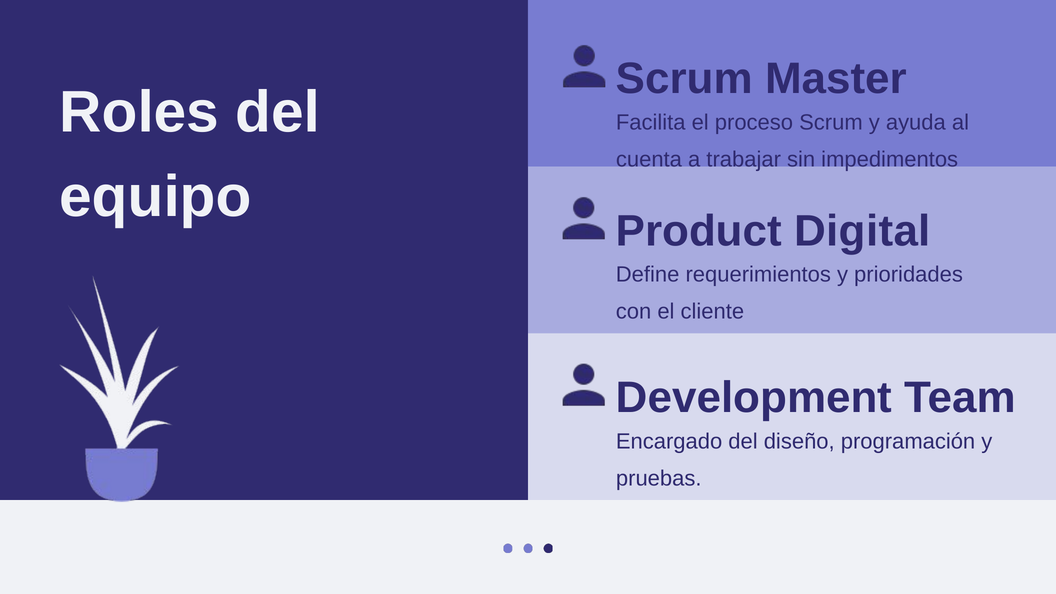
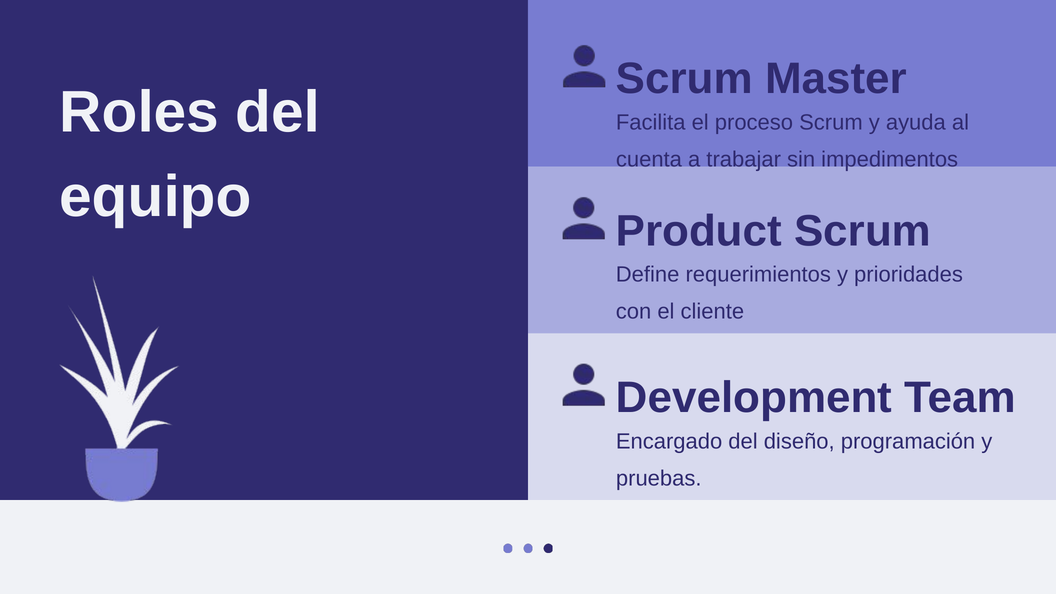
Product Digital: Digital -> Scrum (863, 231)
